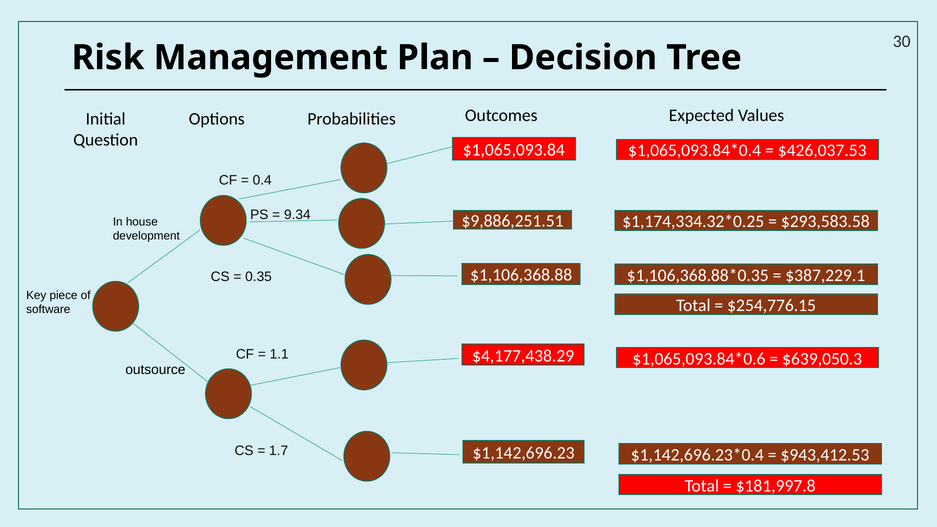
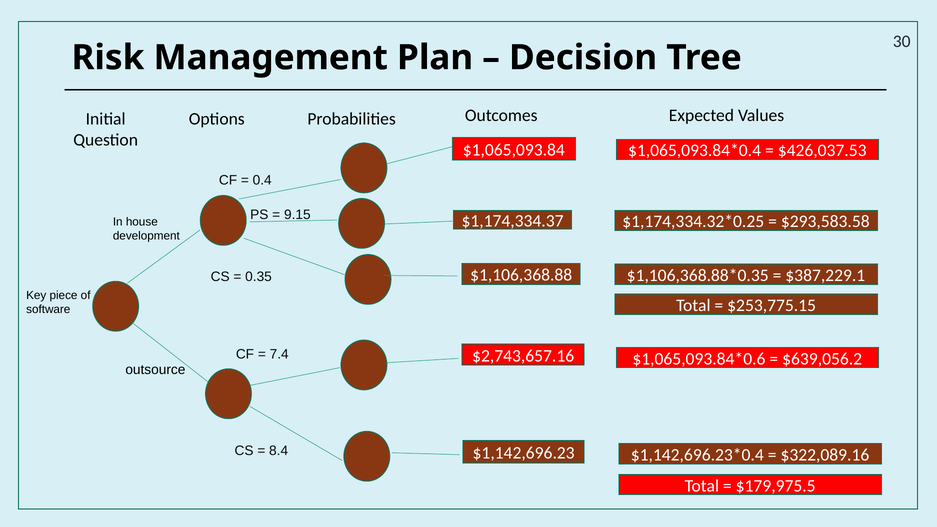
9.34: 9.34 -> 9.15 (297, 215)
$9,886,251.51: $9,886,251.51 -> $1,174,334.37 (513, 221)
$254,776.15: $254,776.15 -> $253,775.15 (772, 306)
1.1: 1.1 -> 7.4 (279, 354)
$4,177,438.29: $4,177,438.29 -> $2,743,657.16 (523, 356)
$639,050.3: $639,050.3 -> $639,056.2 (822, 359)
1.7: 1.7 -> 8.4 (279, 451)
$943,412.53: $943,412.53 -> $322,089.16 (825, 455)
$181,997.8: $181,997.8 -> $179,975.5 (776, 486)
